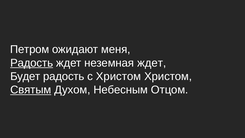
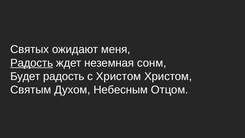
Петром: Петром -> Святых (30, 49)
неземная ждет: ждет -> сонм (152, 63)
Святым underline: present -> none (31, 90)
